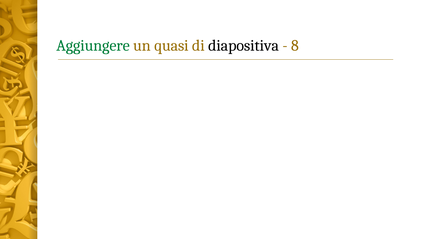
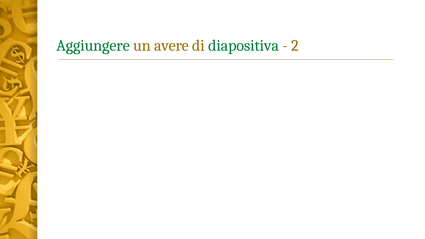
quasi: quasi -> avere (171, 45)
diapositiva colour: black -> green (244, 45)
8: 8 -> 2 (295, 45)
